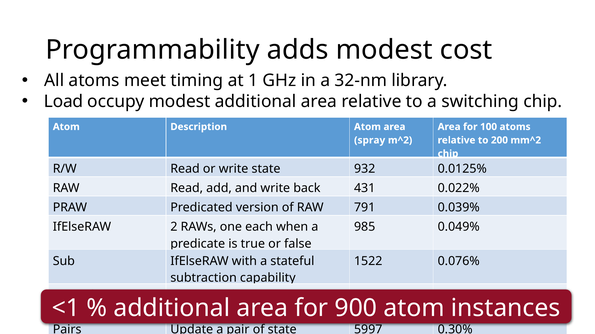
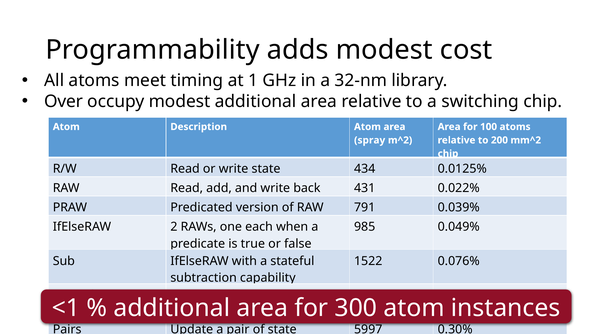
Load: Load -> Over (64, 102)
932: 932 -> 434 (365, 169)
900: 900 -> 300 (356, 309)
